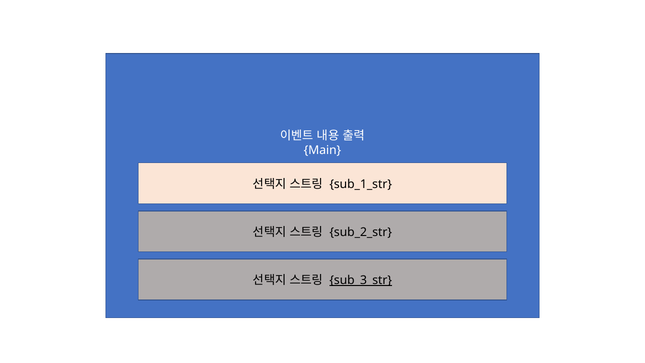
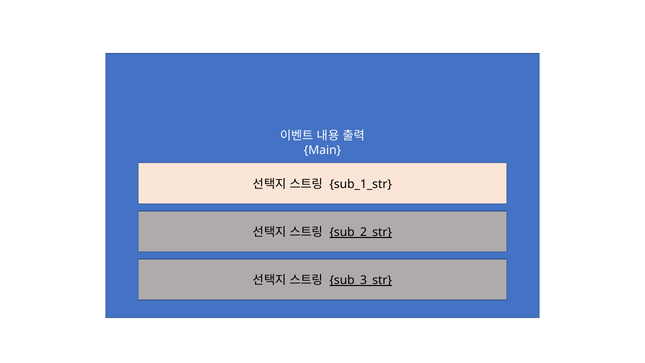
sub_2_str underline: none -> present (361, 232)
